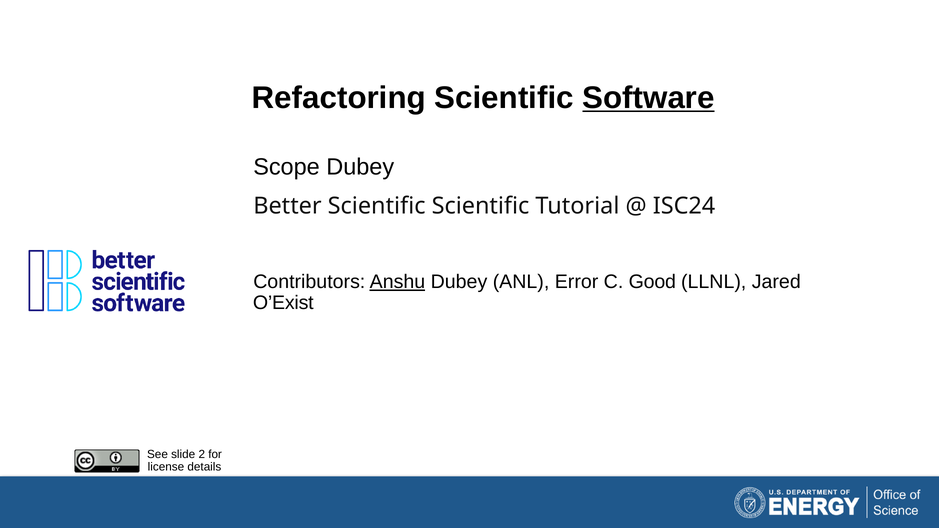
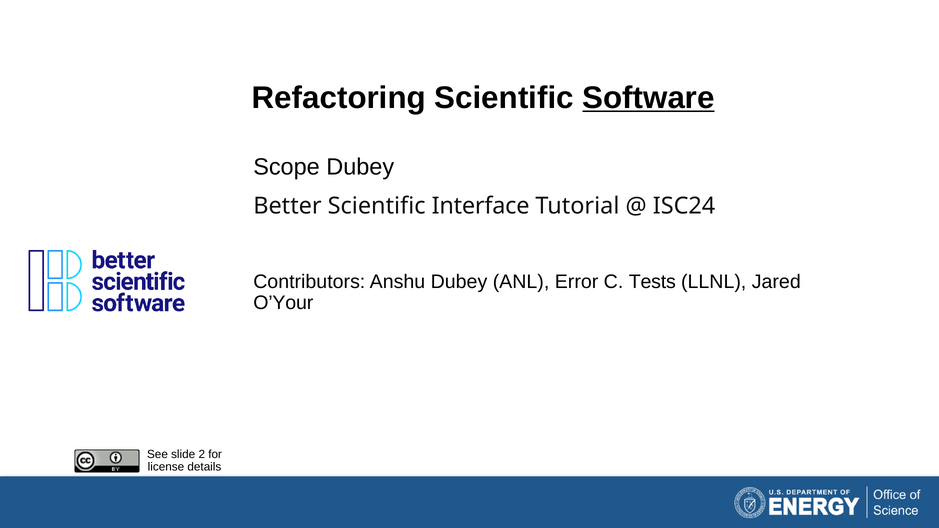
Scientific Scientific: Scientific -> Interface (481, 206)
Anshu underline: present -> none (397, 282)
Good: Good -> Tests (652, 282)
O’Exist: O’Exist -> O’Your (283, 303)
